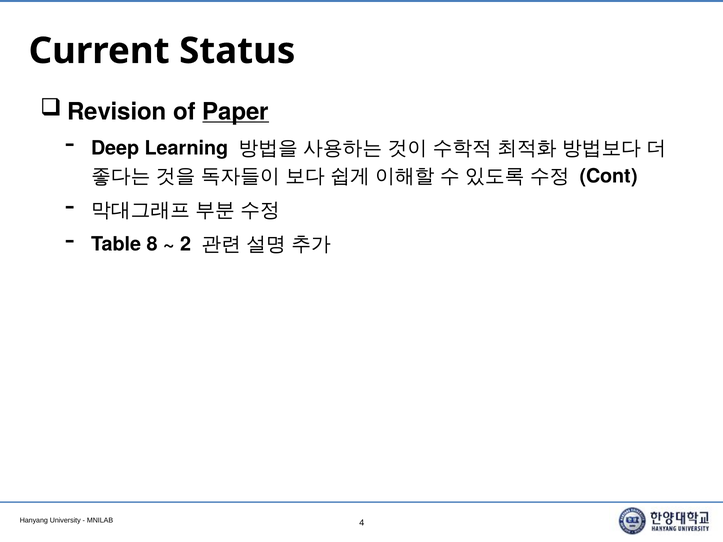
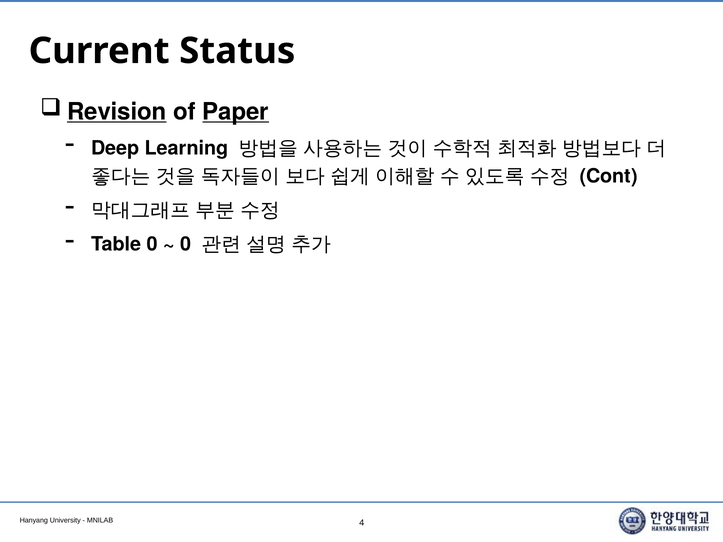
Revision underline: none -> present (117, 112)
Table 8: 8 -> 0 (152, 245)
2: 2 -> 0 (186, 245)
